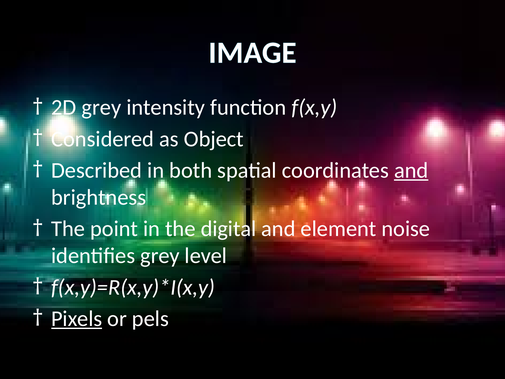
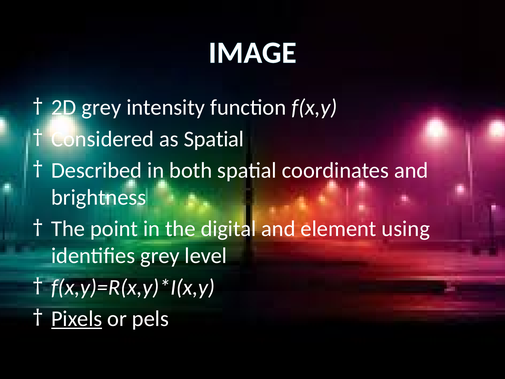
as Object: Object -> Spatial (214, 139)
and underline: present -> none (411, 170)
noise: noise -> using (406, 229)
